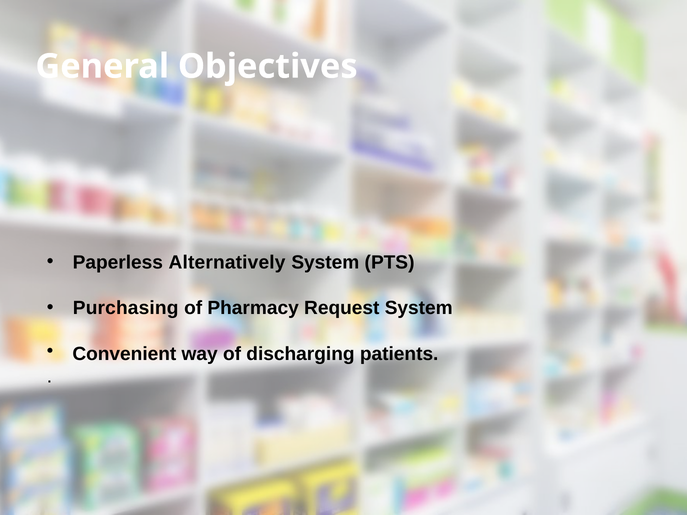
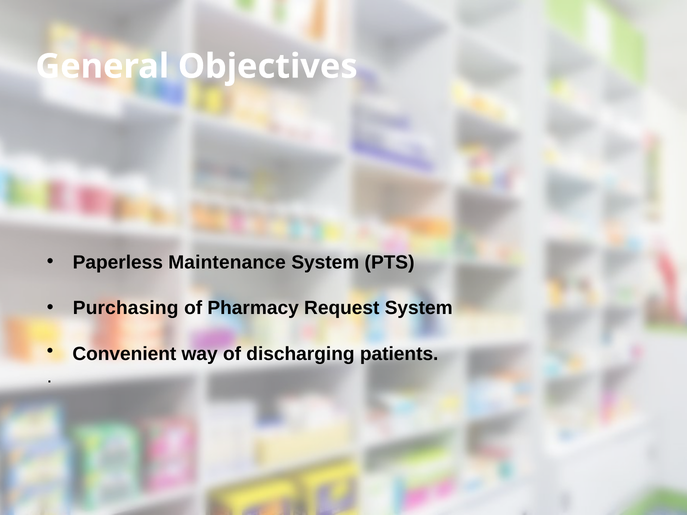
Alternatively: Alternatively -> Maintenance (227, 262)
